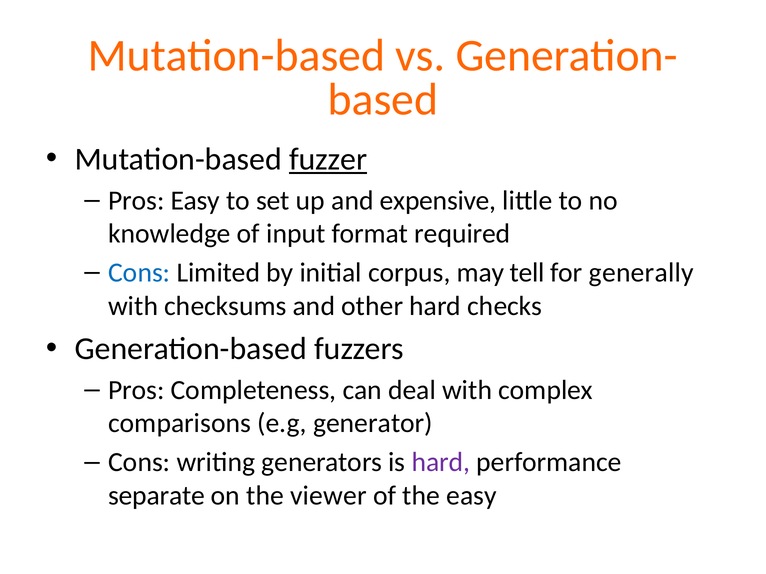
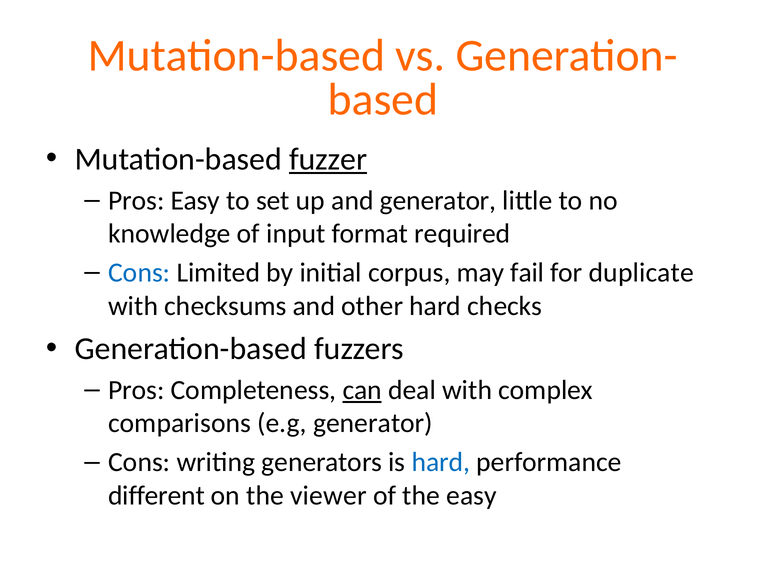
and expensive: expensive -> generator (438, 201)
tell: tell -> fail (527, 273)
generally: generally -> duplicate (641, 273)
can underline: none -> present (362, 390)
hard colour: purple -> blue (441, 463)
separate: separate -> different (157, 496)
